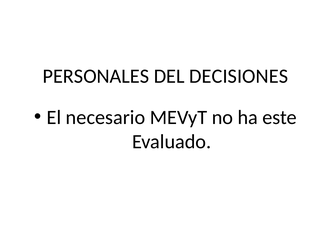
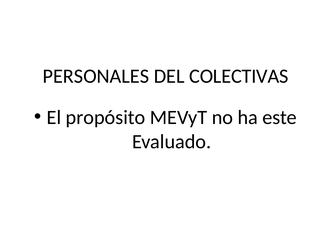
DECISIONES: DECISIONES -> COLECTIVAS (239, 76)
necesario: necesario -> propósito (106, 117)
